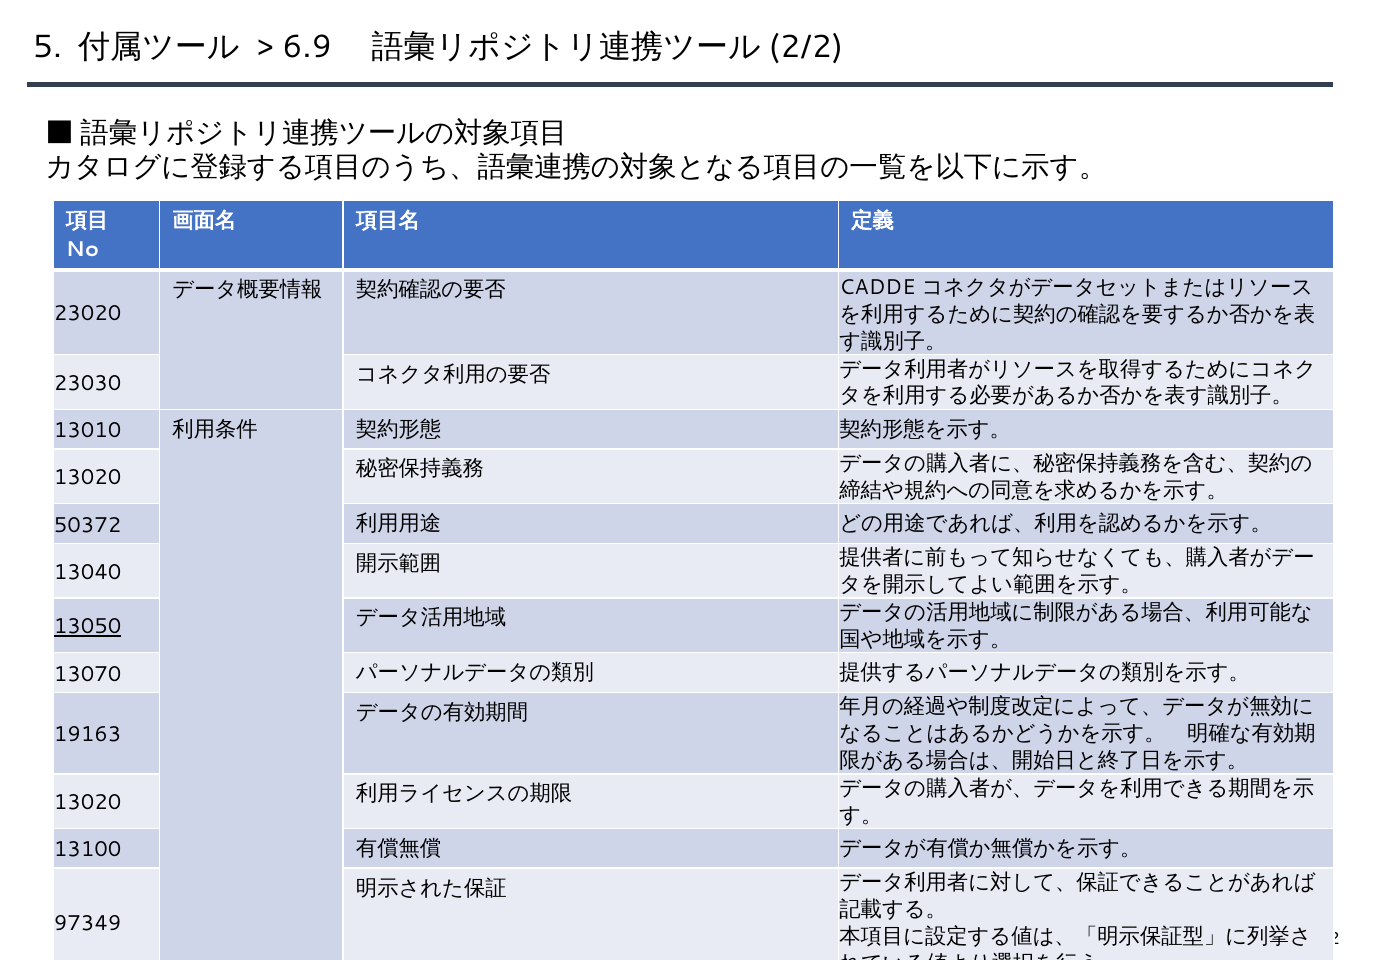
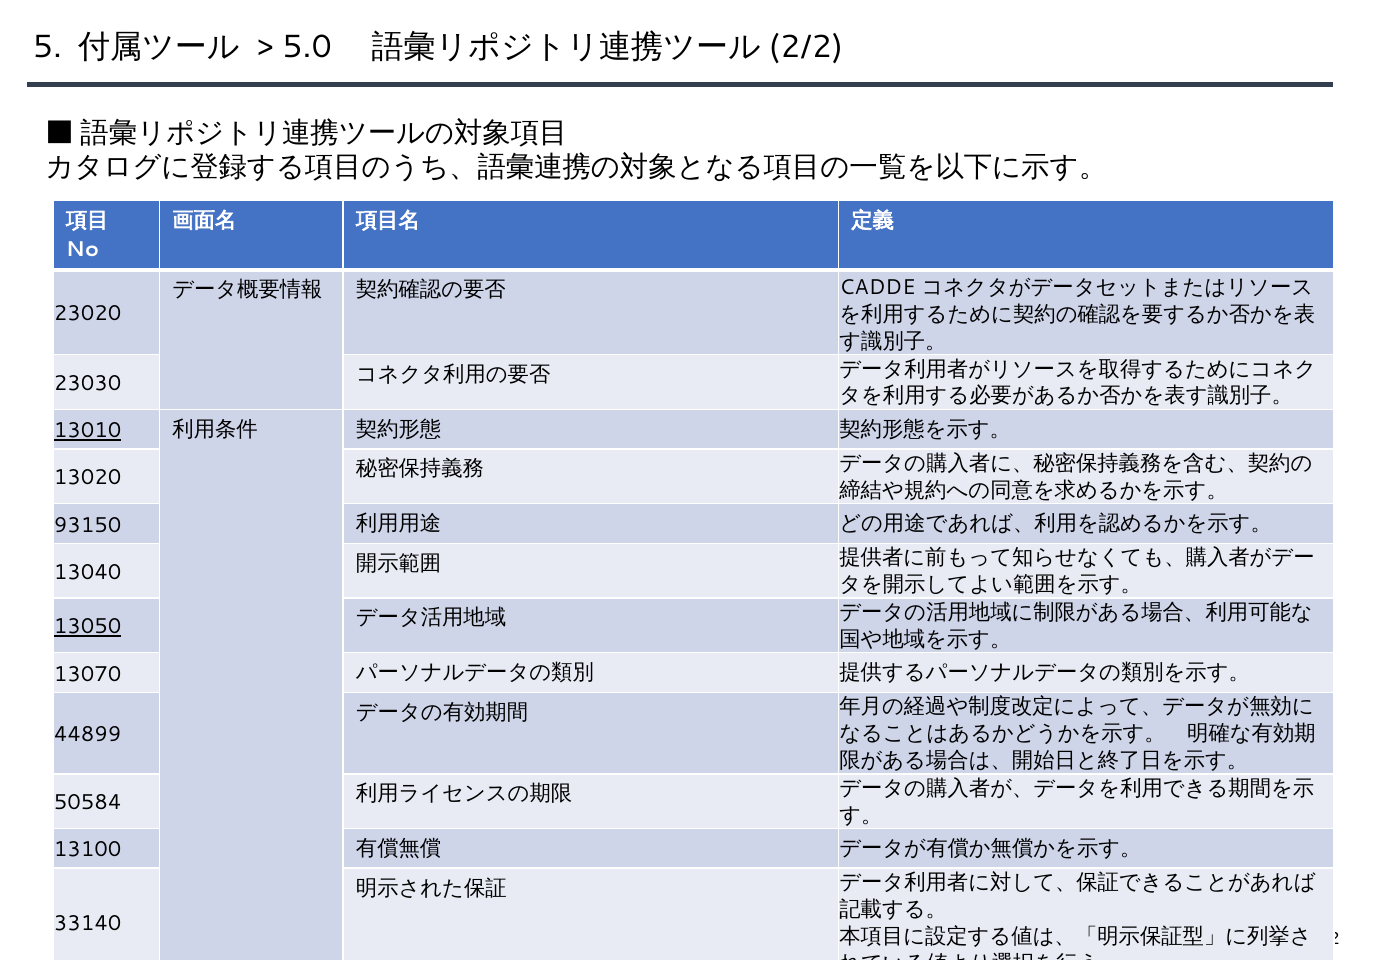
6.9: 6.9 -> 5.0 (307, 46)
13010 underline: none -> present (88, 431)
50372: 50372 -> 93150 (88, 525)
19163: 19163 -> 44899 (88, 735)
13020: 13020 -> 50584 (88, 803)
97349: 97349 -> 33140 (88, 924)
